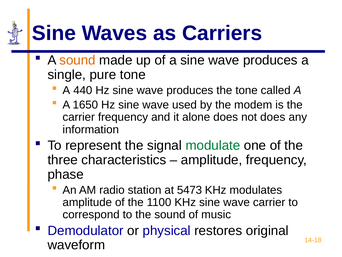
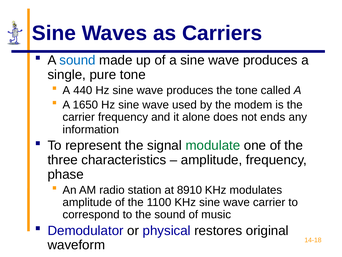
sound colour: orange -> blue (77, 60)
not does: does -> ends (273, 117)
5473: 5473 -> 8910 (189, 190)
